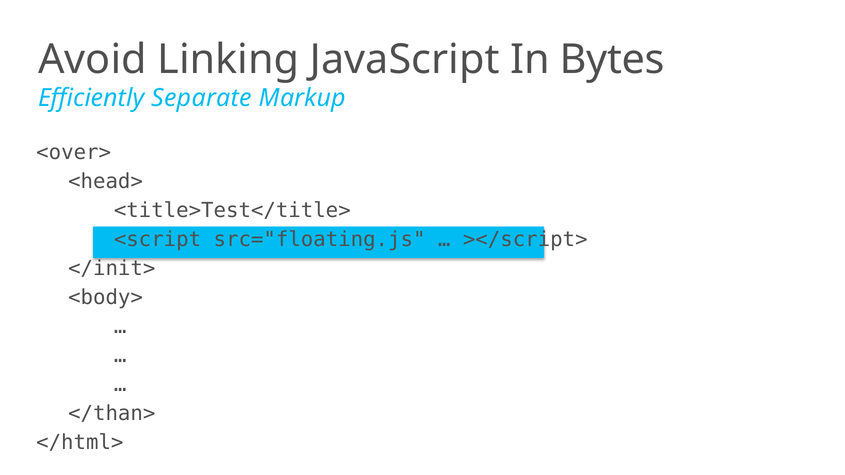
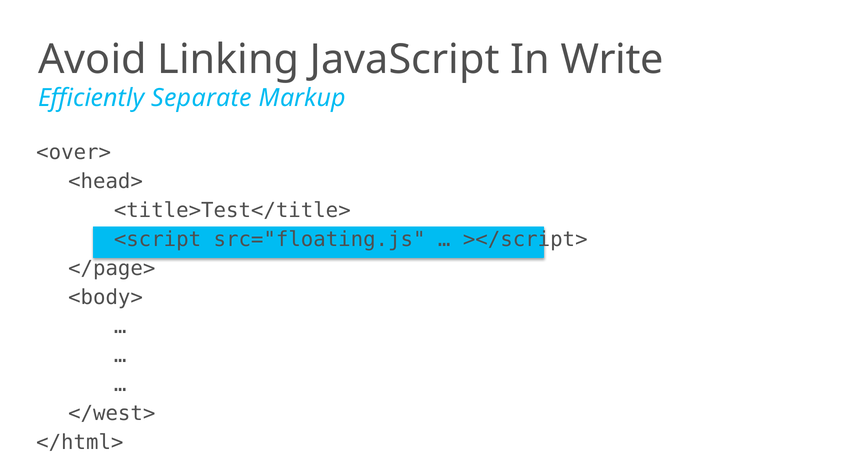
Bytes: Bytes -> Write (612, 59)
</init>: </init> -> </page> (112, 269)
</than>: </than> -> </west> (112, 414)
